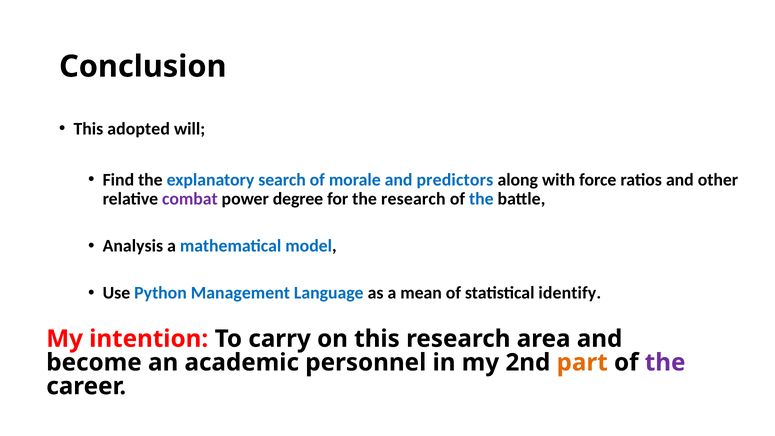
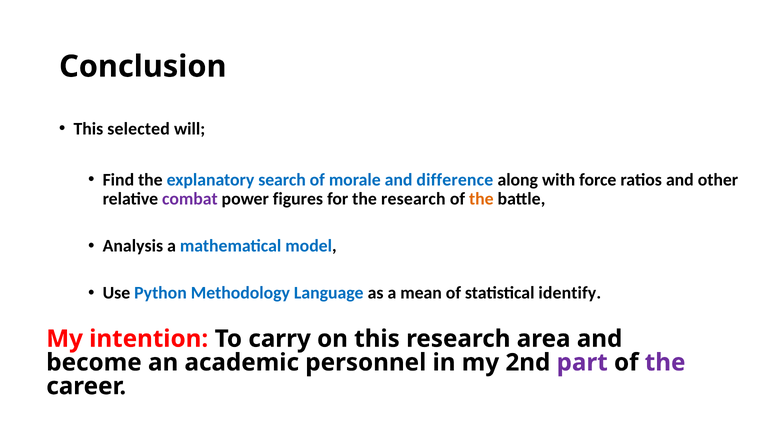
adopted: adopted -> selected (139, 129)
predictors: predictors -> difference (455, 180)
degree: degree -> figures (298, 199)
the colour: blue -> orange (481, 199)
Management: Management -> Methodology (240, 293)
part colour: orange -> purple (582, 362)
